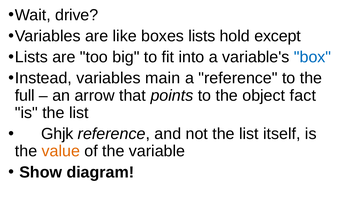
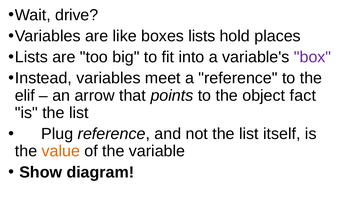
except: except -> places (278, 36)
box colour: blue -> purple (313, 57)
main: main -> meet (163, 78)
full: full -> elif (25, 95)
Ghjk: Ghjk -> Plug (57, 134)
